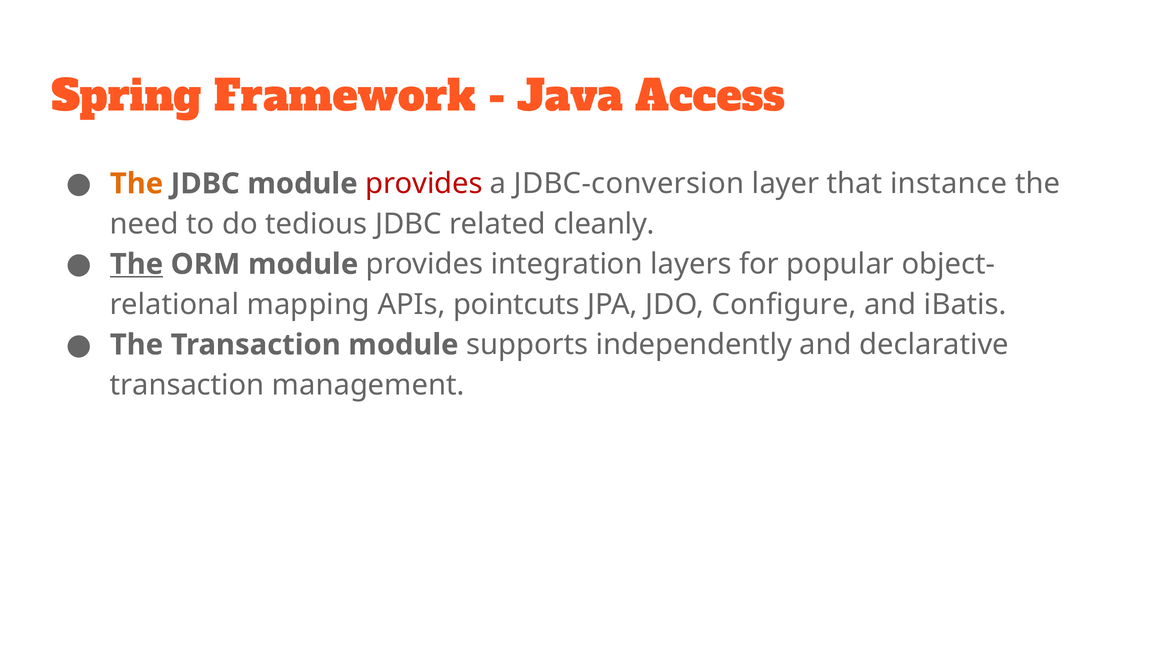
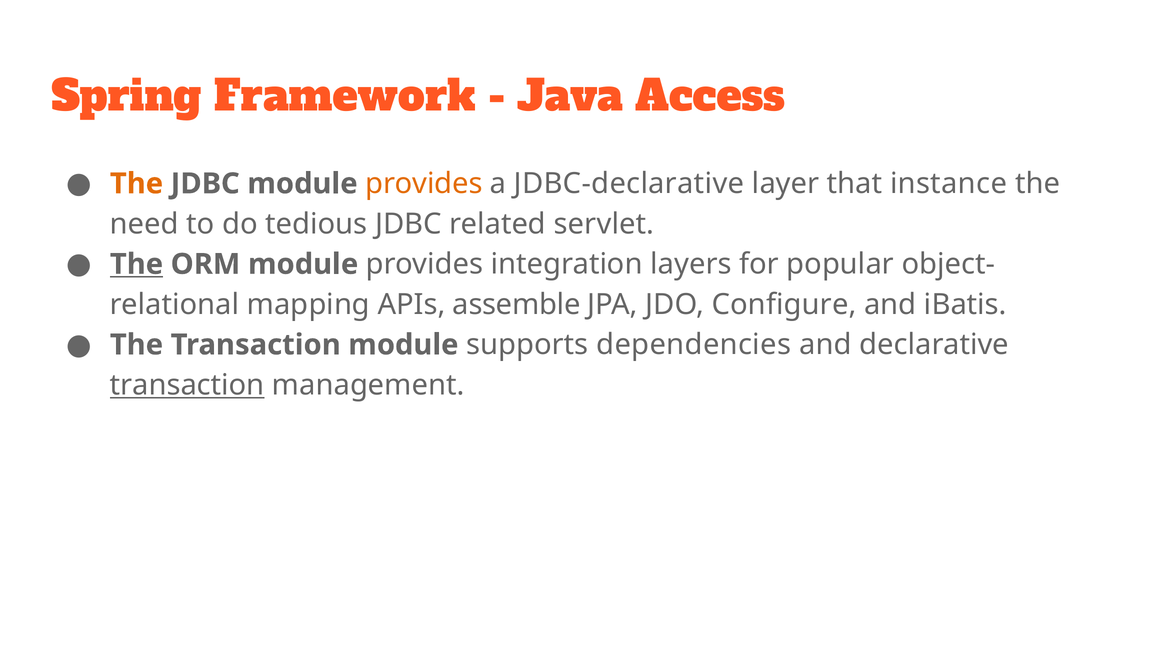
provides colour: red -> orange (424, 184)
JDBC-conversion: JDBC-conversion -> JDBC-declarative (629, 184)
cleanly: cleanly -> servlet (604, 224)
pointcuts: pointcuts -> assemble (516, 305)
independently: independently -> dependencies (694, 345)
transaction underline: none -> present (187, 385)
